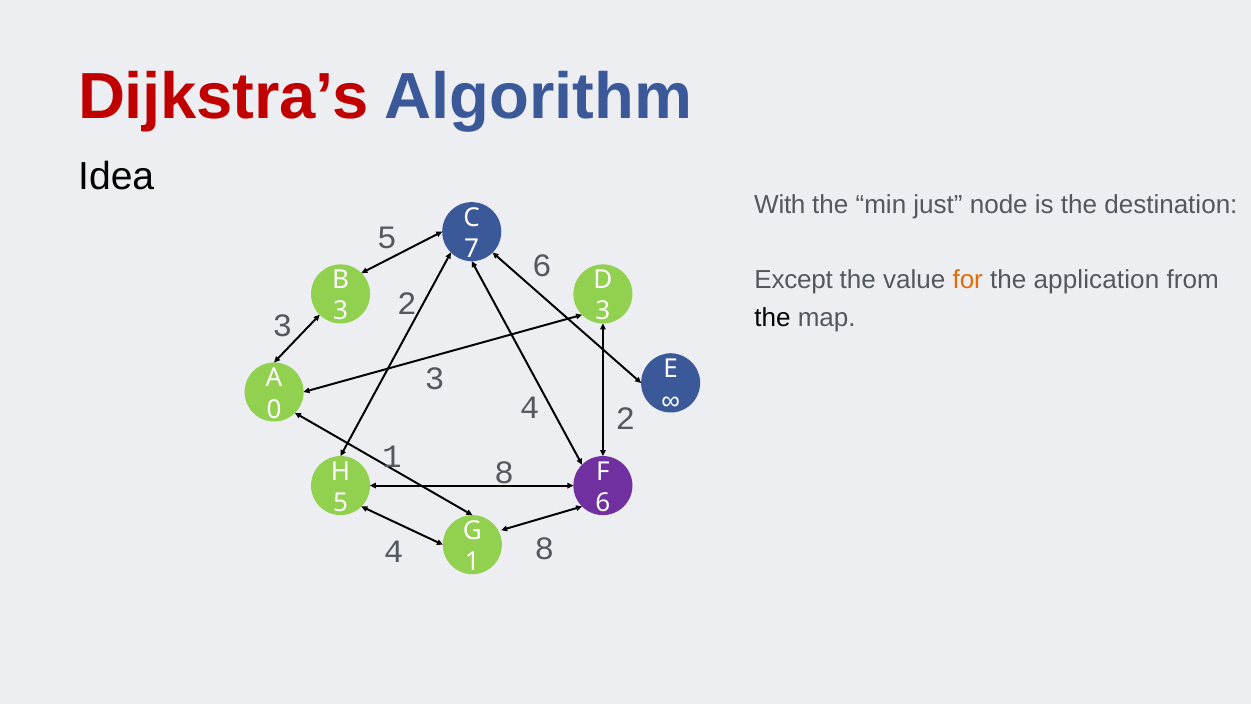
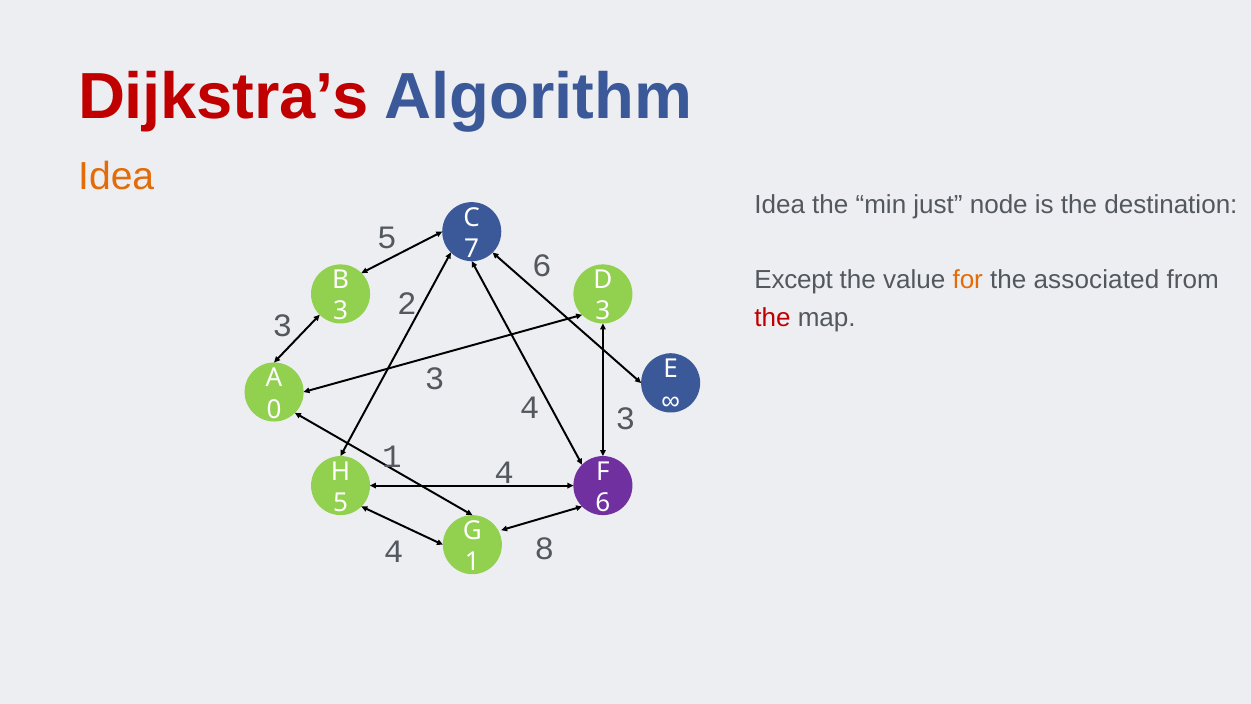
Idea colour: black -> orange (116, 176)
With: With -> Idea (780, 205)
application: application -> associated (1096, 280)
the colour: black -> red (772, 318)
4 2: 2 -> 3 (625, 419)
1 8: 8 -> 4 (504, 472)
